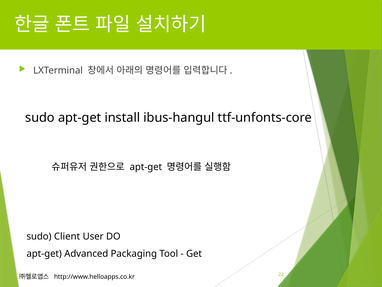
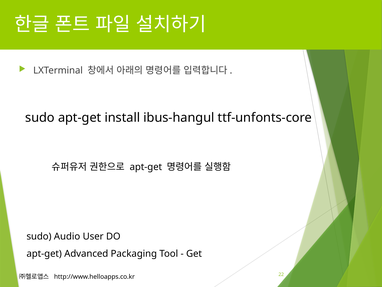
Client: Client -> Audio (67, 236)
